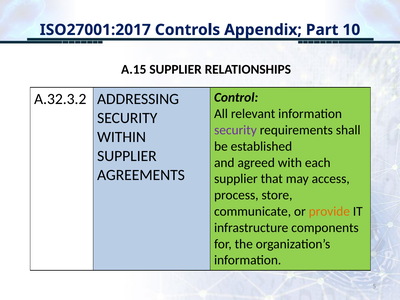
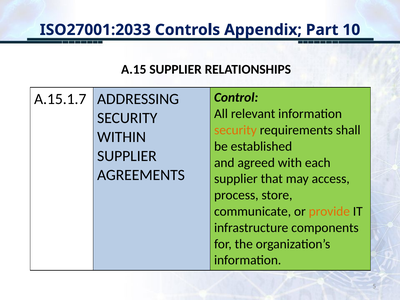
ISO27001:2017: ISO27001:2017 -> ISO27001:2033 (95, 30)
A.32.3.2: A.32.3.2 -> A.15.1.7 (60, 99)
security colour: purple -> orange (235, 130)
